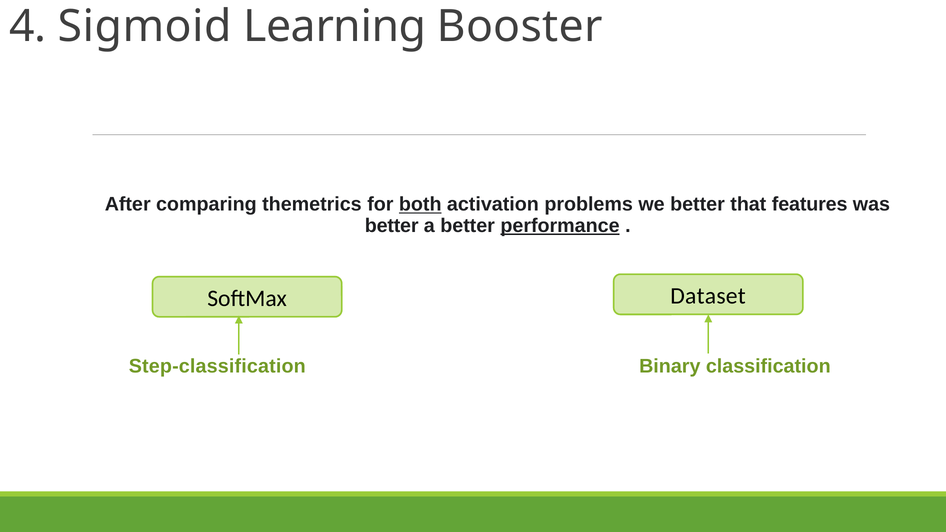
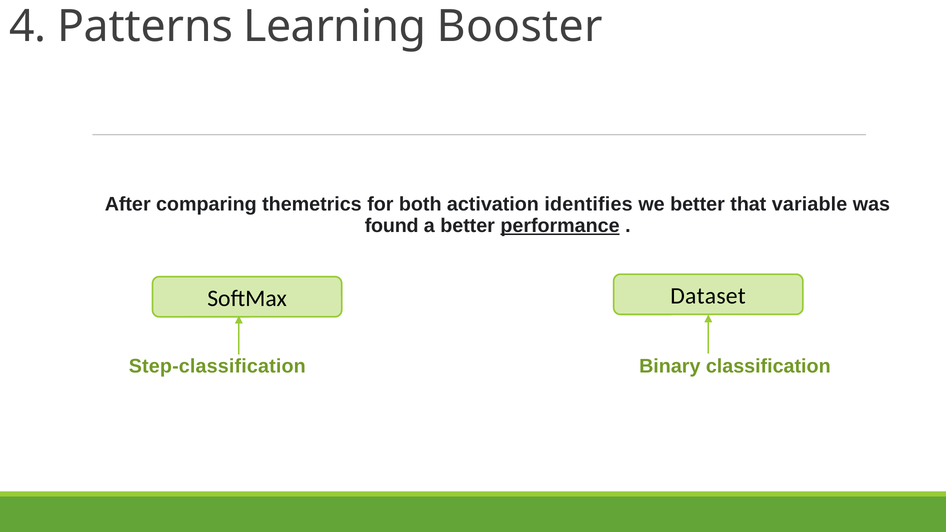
Sigmoid: Sigmoid -> Patterns (145, 26)
both underline: present -> none (420, 204)
problems: problems -> identifies (589, 204)
features: features -> variable (810, 204)
better: better -> found (392, 226)
